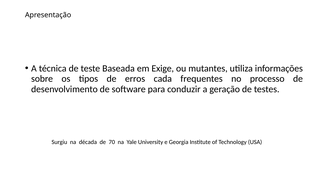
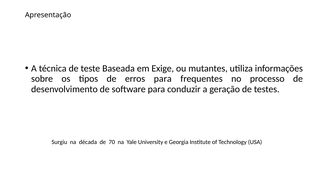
erros cada: cada -> para (163, 79)
